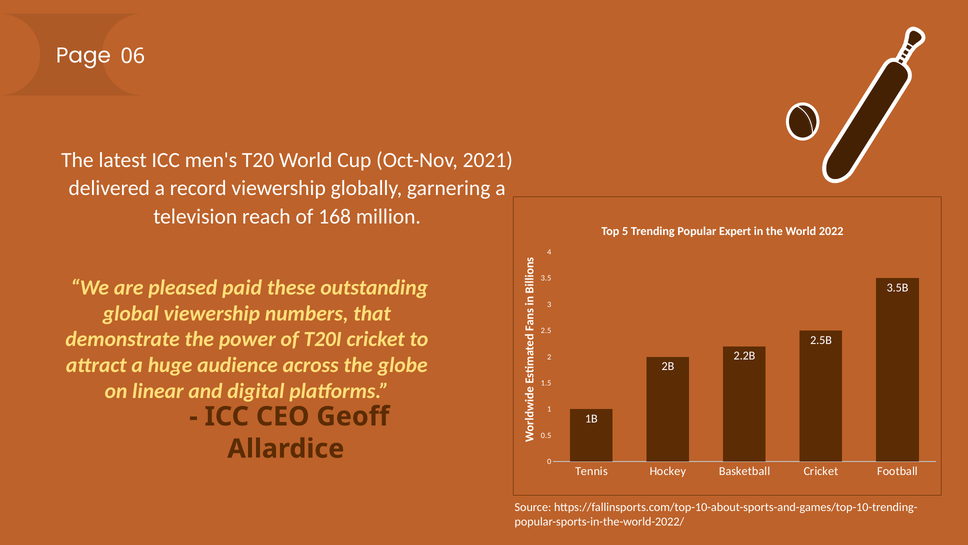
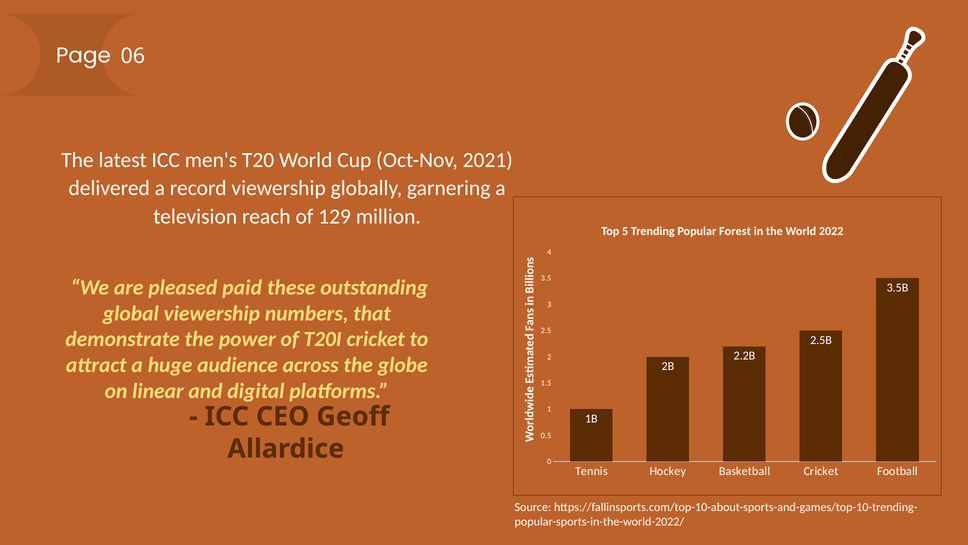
168: 168 -> 129 (335, 216)
Expert: Expert -> Forest (735, 231)
